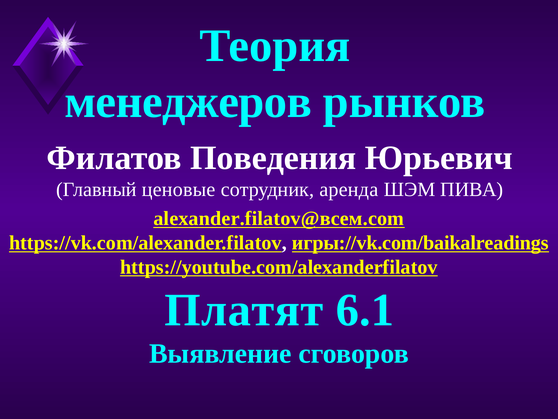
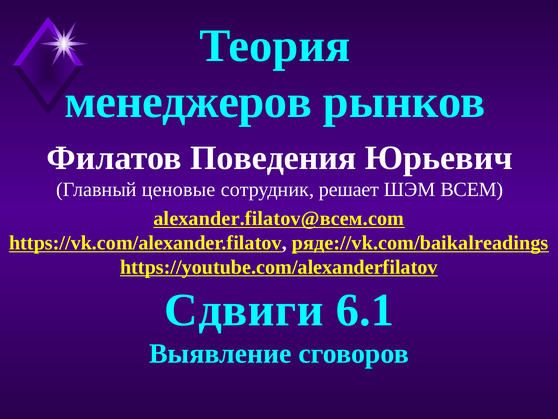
аренда: аренда -> решает (349, 189)
ПИВА: ПИВА -> ВСЕМ (472, 189)
игры://vk.com/baikalreadings: игры://vk.com/baikalreadings -> ряде://vk.com/baikalreadings (420, 243)
Платят: Платят -> Сдвиги (244, 310)
